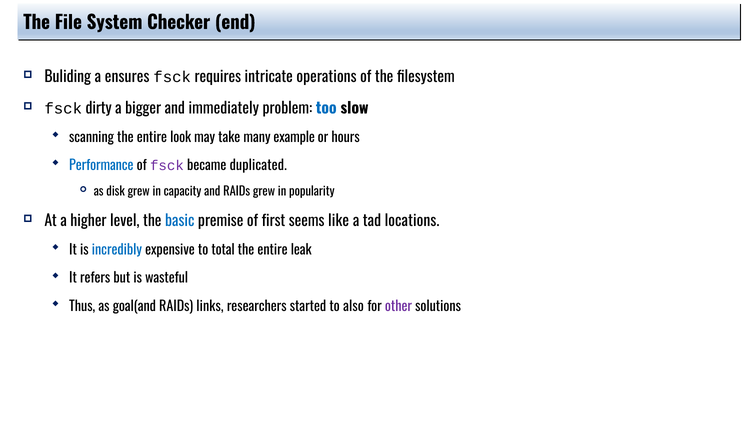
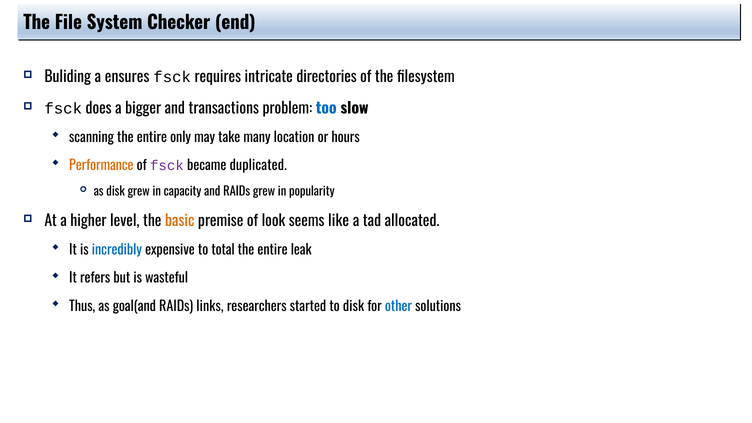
operations: operations -> directories (327, 77)
dirty: dirty -> does (99, 108)
immediately: immediately -> transactions (224, 108)
look: look -> only (181, 137)
example: example -> location (294, 137)
Performance colour: blue -> orange (101, 166)
basic colour: blue -> orange (180, 221)
first: first -> look (273, 221)
locations: locations -> allocated (412, 221)
to also: also -> disk (354, 307)
other colour: purple -> blue (398, 307)
